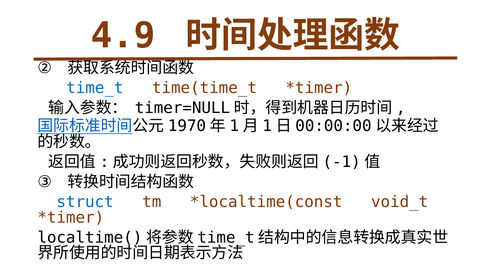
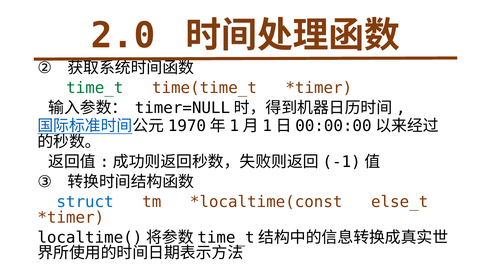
4.9: 4.9 -> 2.0 (123, 36)
time_t colour: blue -> green (95, 88)
void_t: void_t -> else_t (400, 202)
